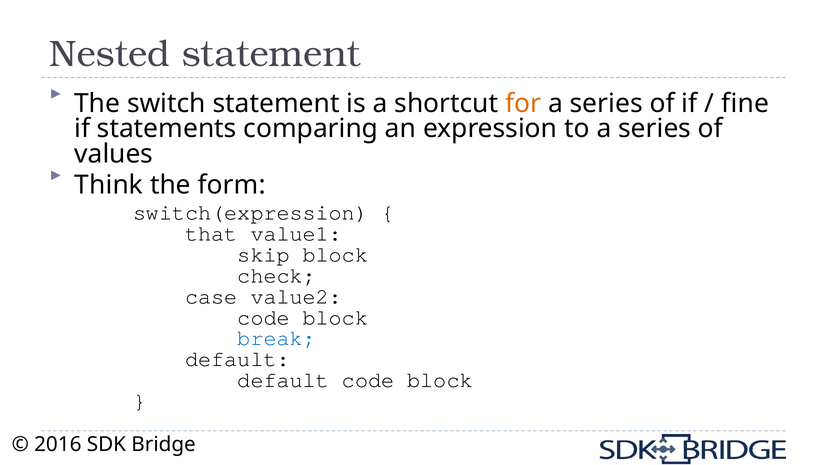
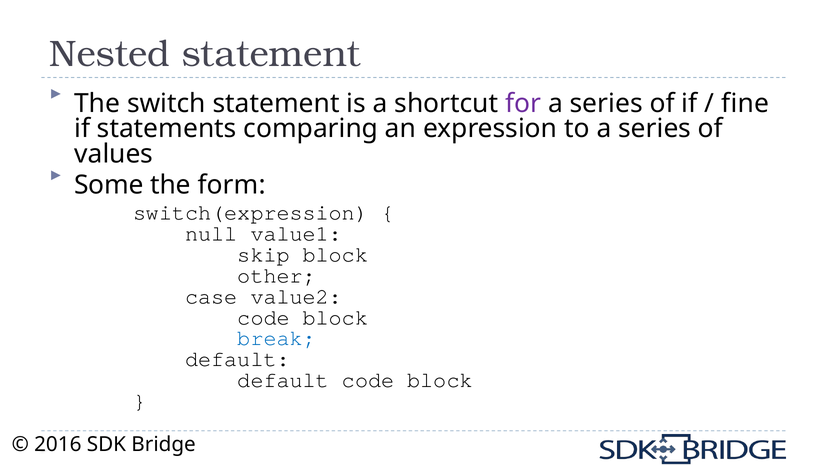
for colour: orange -> purple (523, 103)
Think: Think -> Some (109, 185)
that: that -> null (211, 234)
check: check -> other (277, 276)
